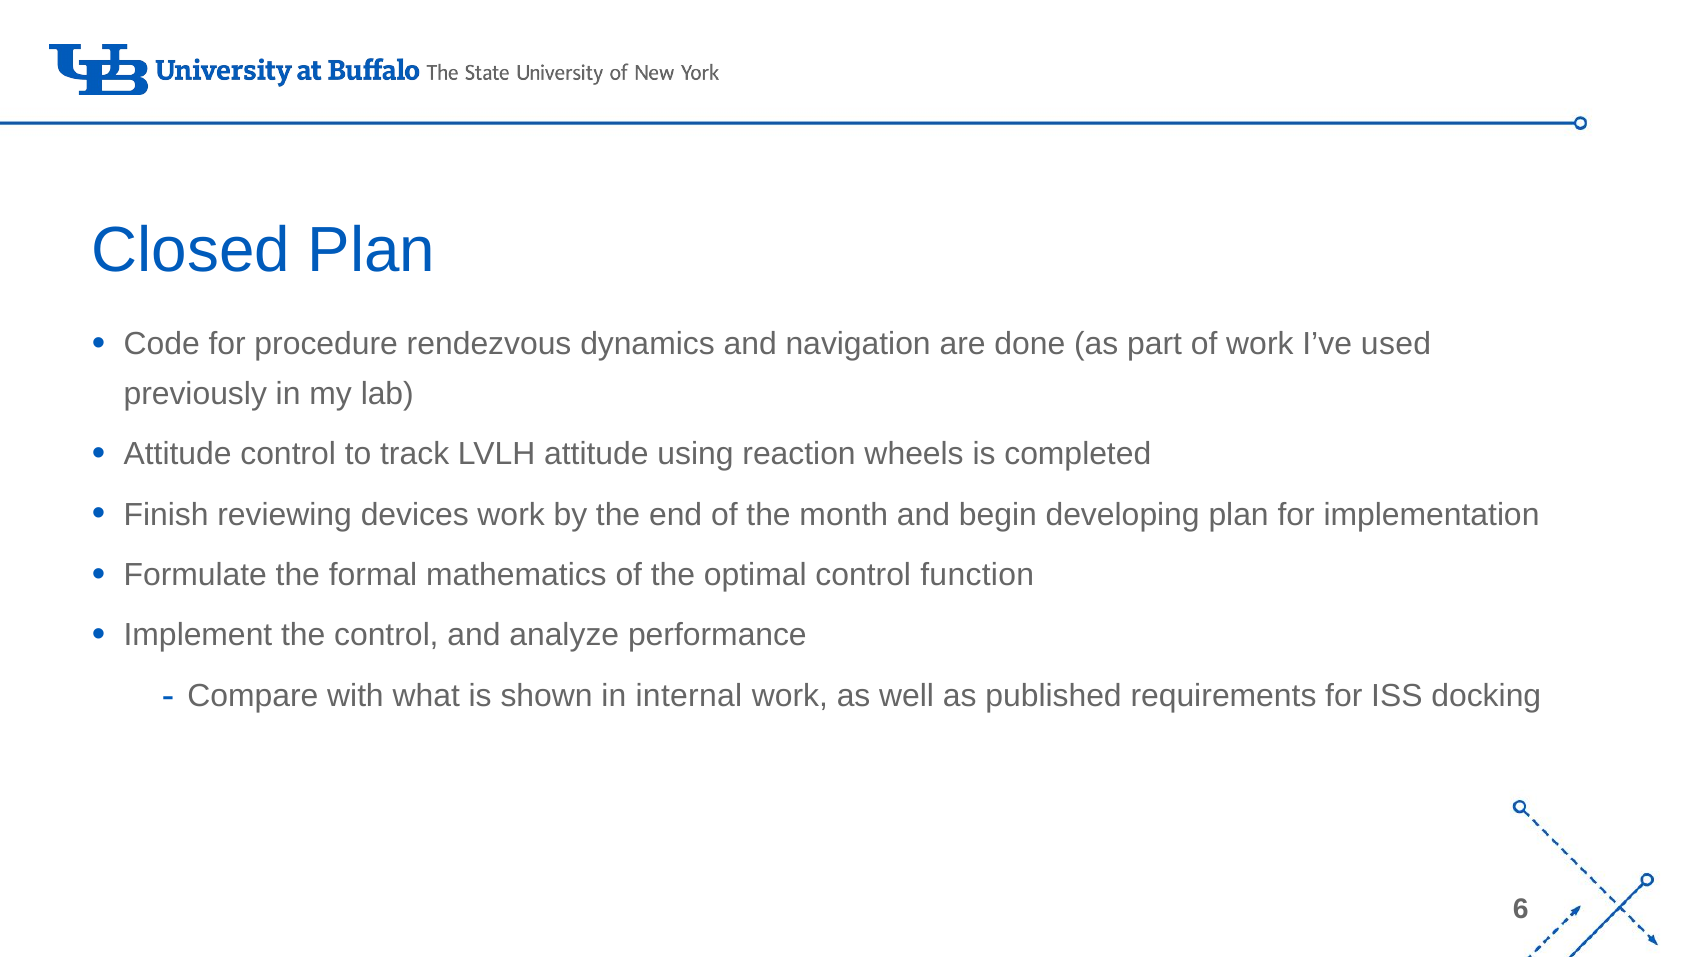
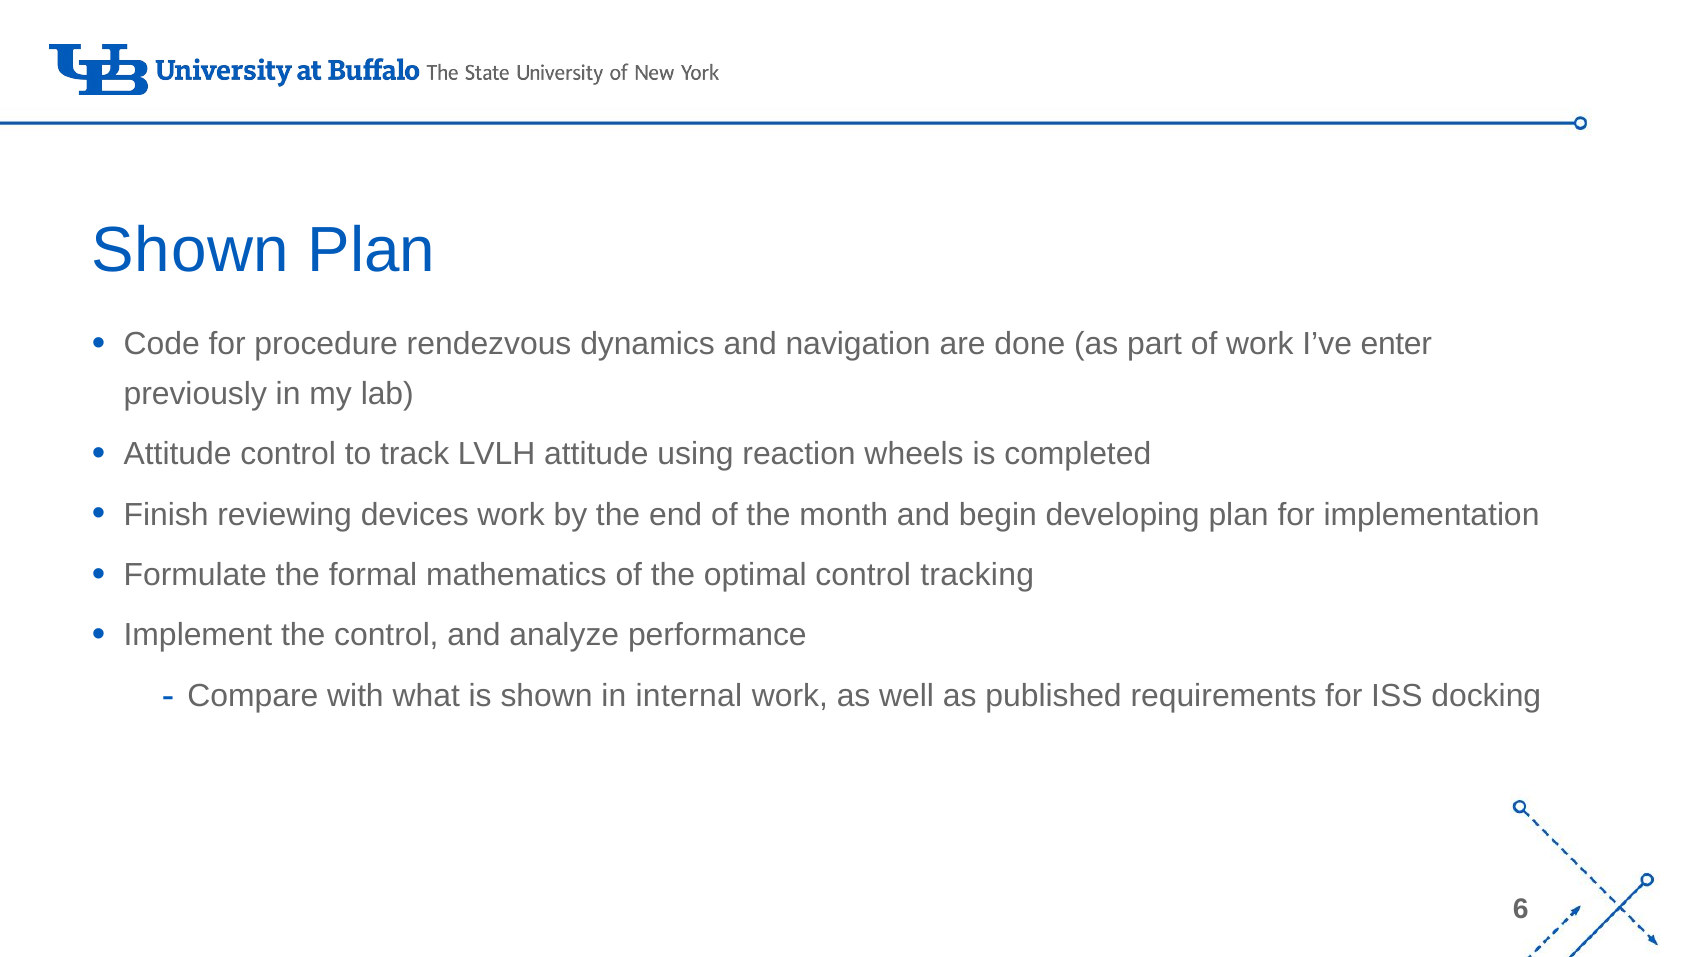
Closed: Closed -> Shown (191, 250)
used: used -> enter (1396, 344)
function: function -> tracking (977, 575)
